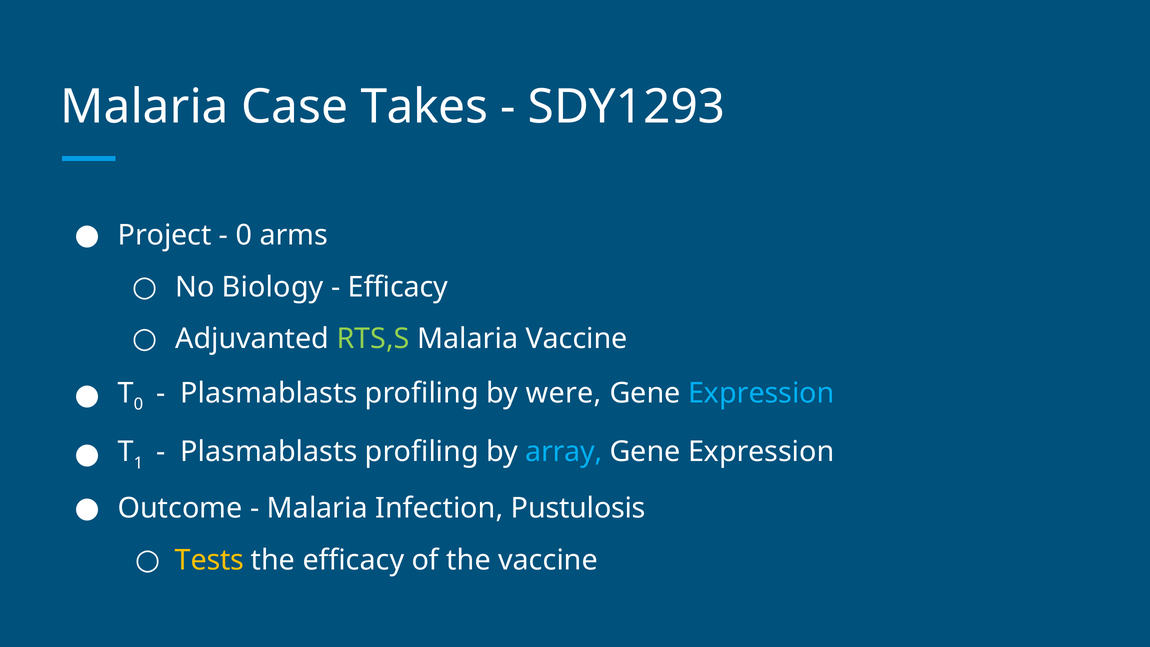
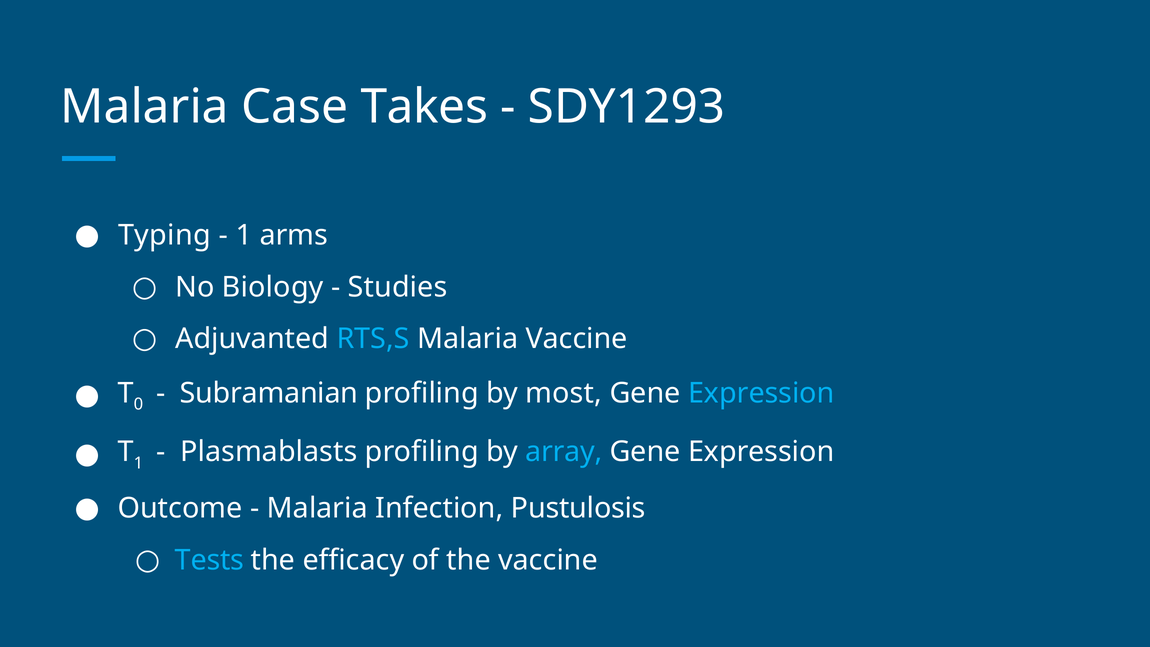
Project: Project -> Typing (164, 235)
0: 0 -> 1 (244, 235)
Efficacy: Efficacy -> Studies (398, 287)
RTS,S colour: light green -> light blue (373, 339)
Plasmablasts: Plasmablasts -> Subramanian (269, 393)
were: were -> most (564, 393)
Tests colour: yellow -> light blue (209, 560)
